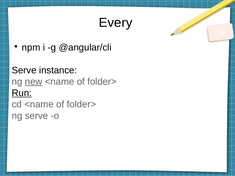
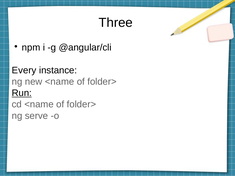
Every: Every -> Three (116, 23)
Serve: Serve -> Every (24, 70)
new underline: present -> none (34, 82)
